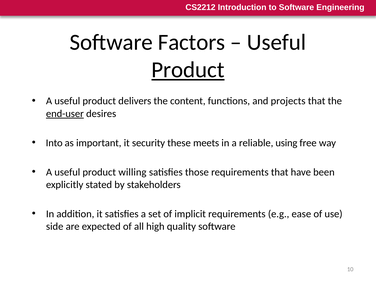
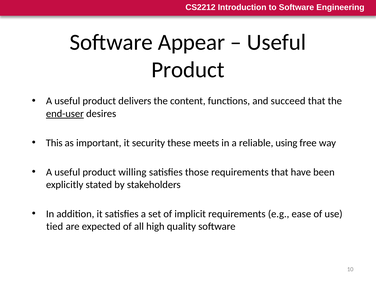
Factors: Factors -> Appear (191, 42)
Product underline: present -> none (188, 70)
projects: projects -> succeed (288, 101)
Into: Into -> This (54, 143)
side: side -> tied (55, 226)
